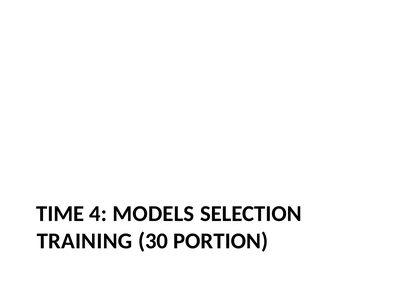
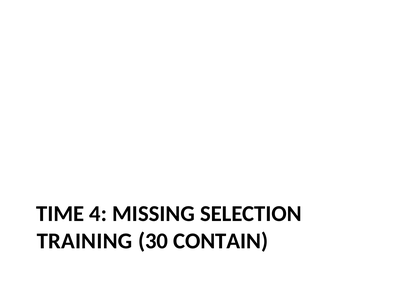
MODELS: MODELS -> MISSING (154, 214)
PORTION: PORTION -> CONTAIN (221, 241)
